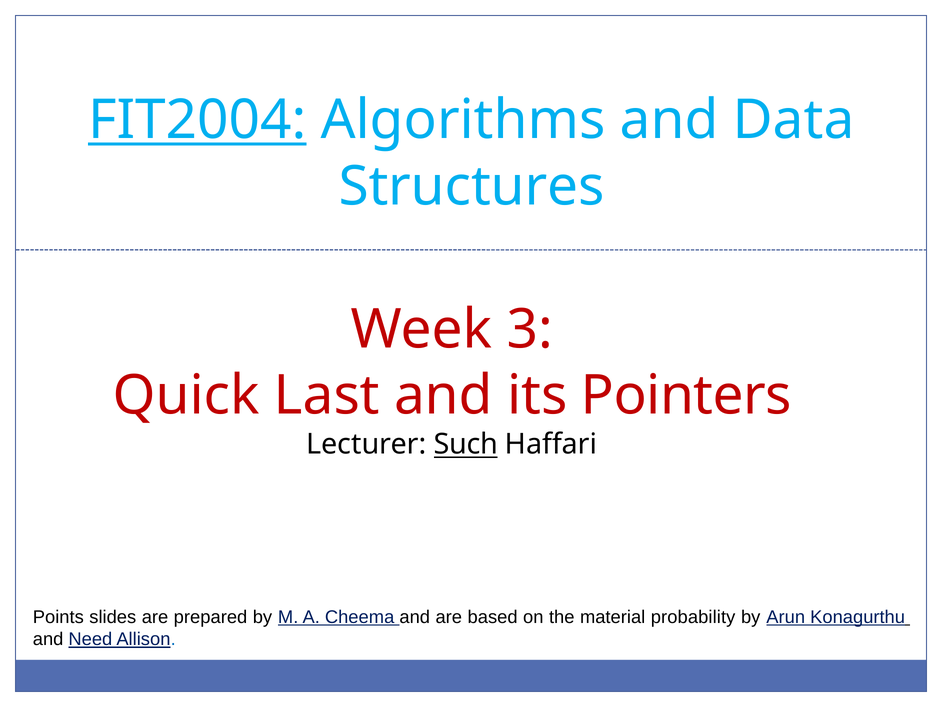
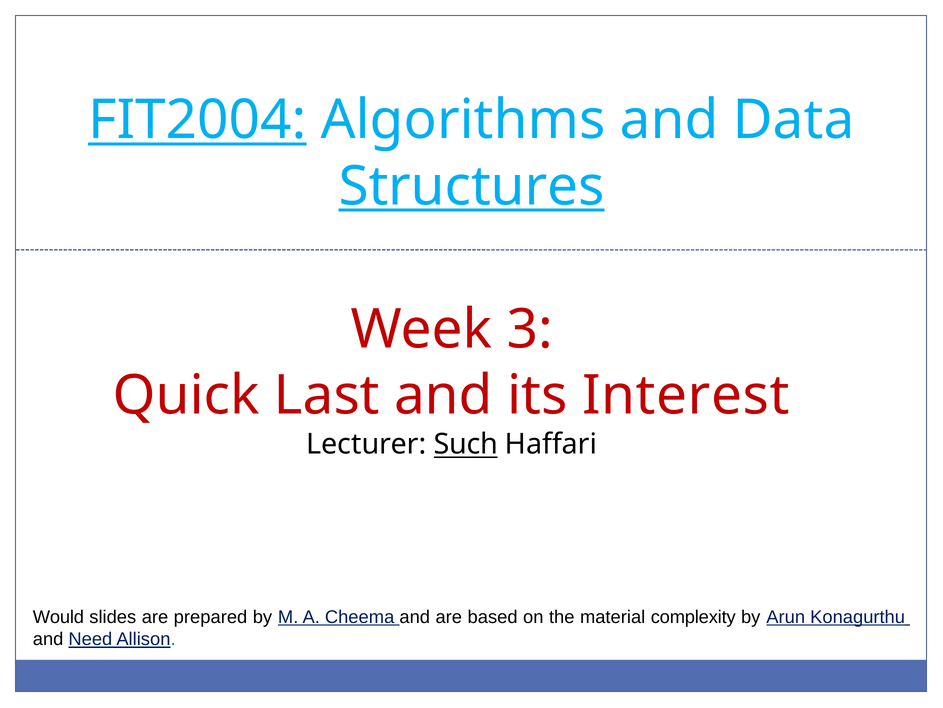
Structures underline: none -> present (471, 186)
Pointers: Pointers -> Interest (686, 395)
Points: Points -> Would (58, 616)
probability: probability -> complexity (693, 616)
